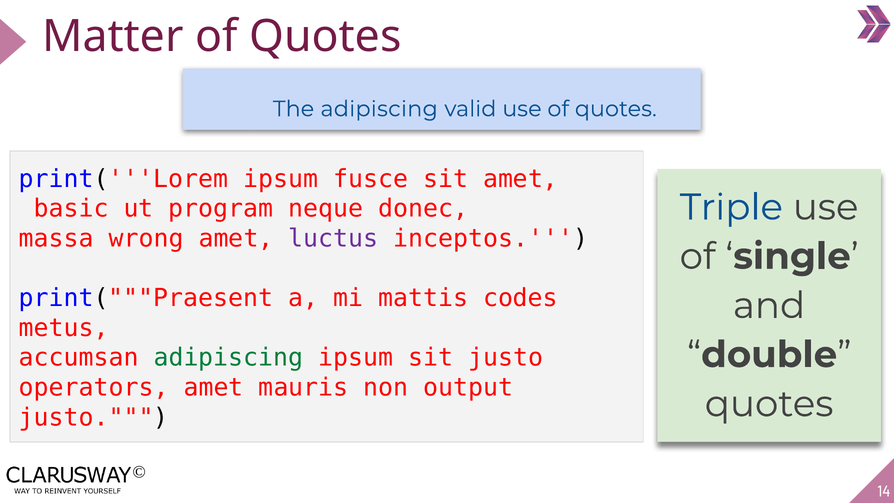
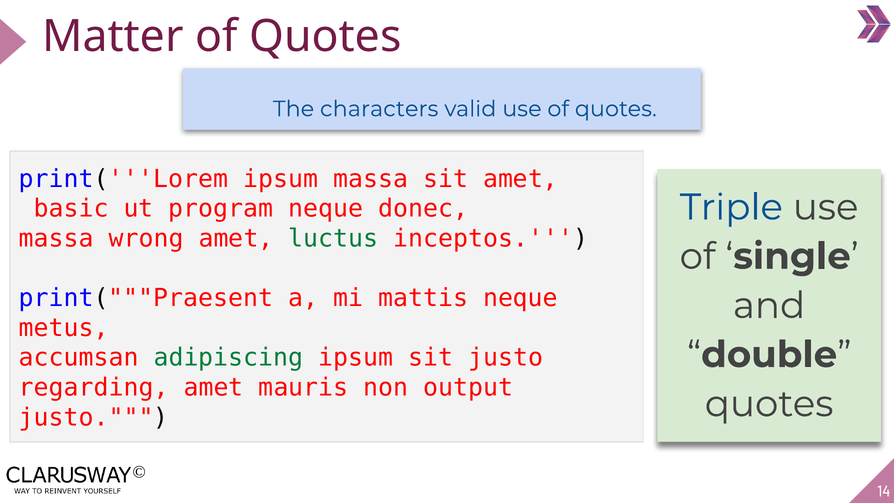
adipiscing: adipiscing -> characters (379, 109)
ipsum fusce: fusce -> massa (371, 179)
luctus colour: purple -> green (333, 238)
mattis codes: codes -> neque (520, 298)
operators: operators -> regarding (94, 387)
